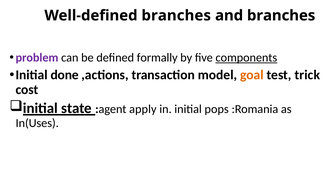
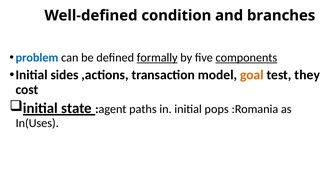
Well-defined branches: branches -> condition (176, 15)
problem colour: purple -> blue (37, 58)
formally underline: none -> present (157, 58)
done: done -> sides (65, 75)
trick: trick -> they (307, 75)
apply: apply -> paths (143, 109)
